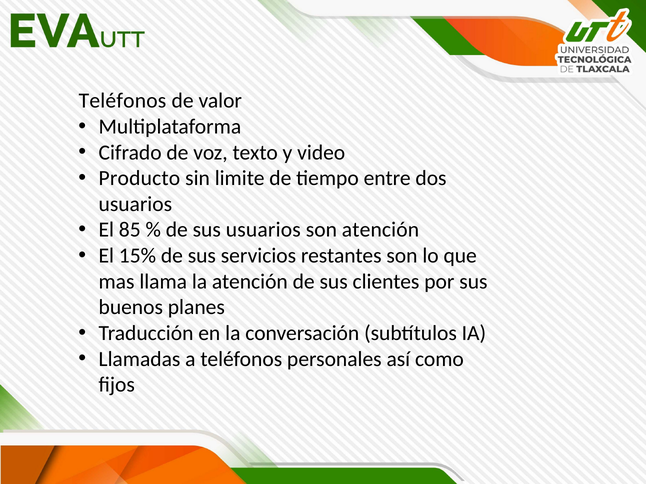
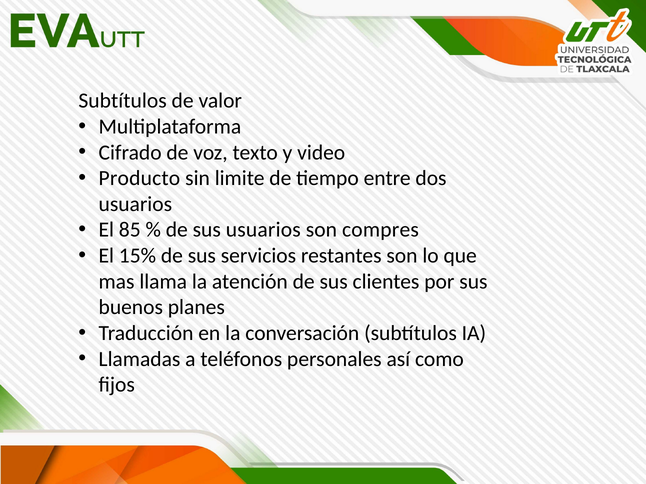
Teléfonos: Teléfonos -> Subtítulos (123, 101)
son atención: atención -> compres (380, 230)
